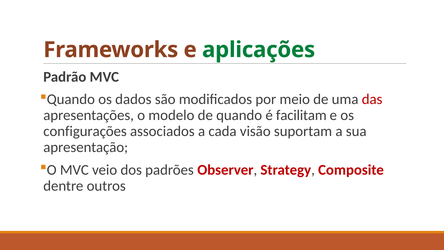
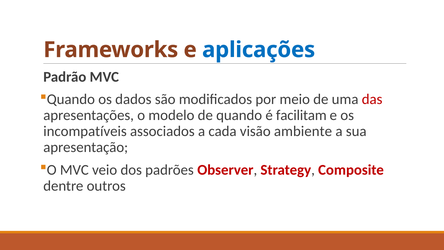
aplicações colour: green -> blue (259, 50)
configurações: configurações -> incompatíveis (85, 131)
suportam: suportam -> ambiente (303, 131)
